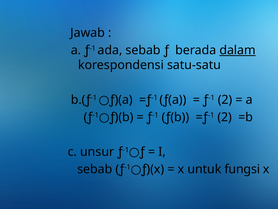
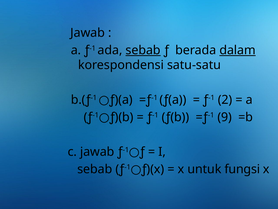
sebab underline: none -> present (143, 50)
=ƒ-1 2: 2 -> 9 (225, 117)
c unsur: unsur -> jawab (97, 151)
